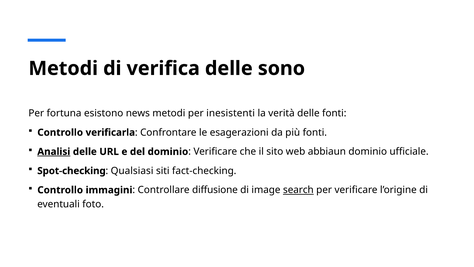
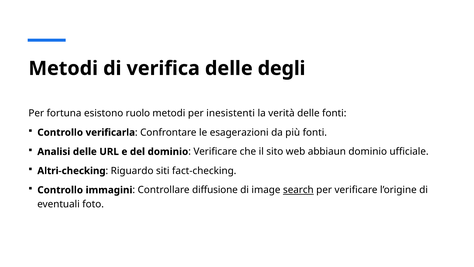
sono: sono -> degli (282, 68)
news: news -> ruolo (138, 113)
Analisi underline: present -> none (54, 151)
Spot-checking: Spot-checking -> Altri-checking (71, 171)
Qualsiasi: Qualsiasi -> Riguardo (132, 171)
